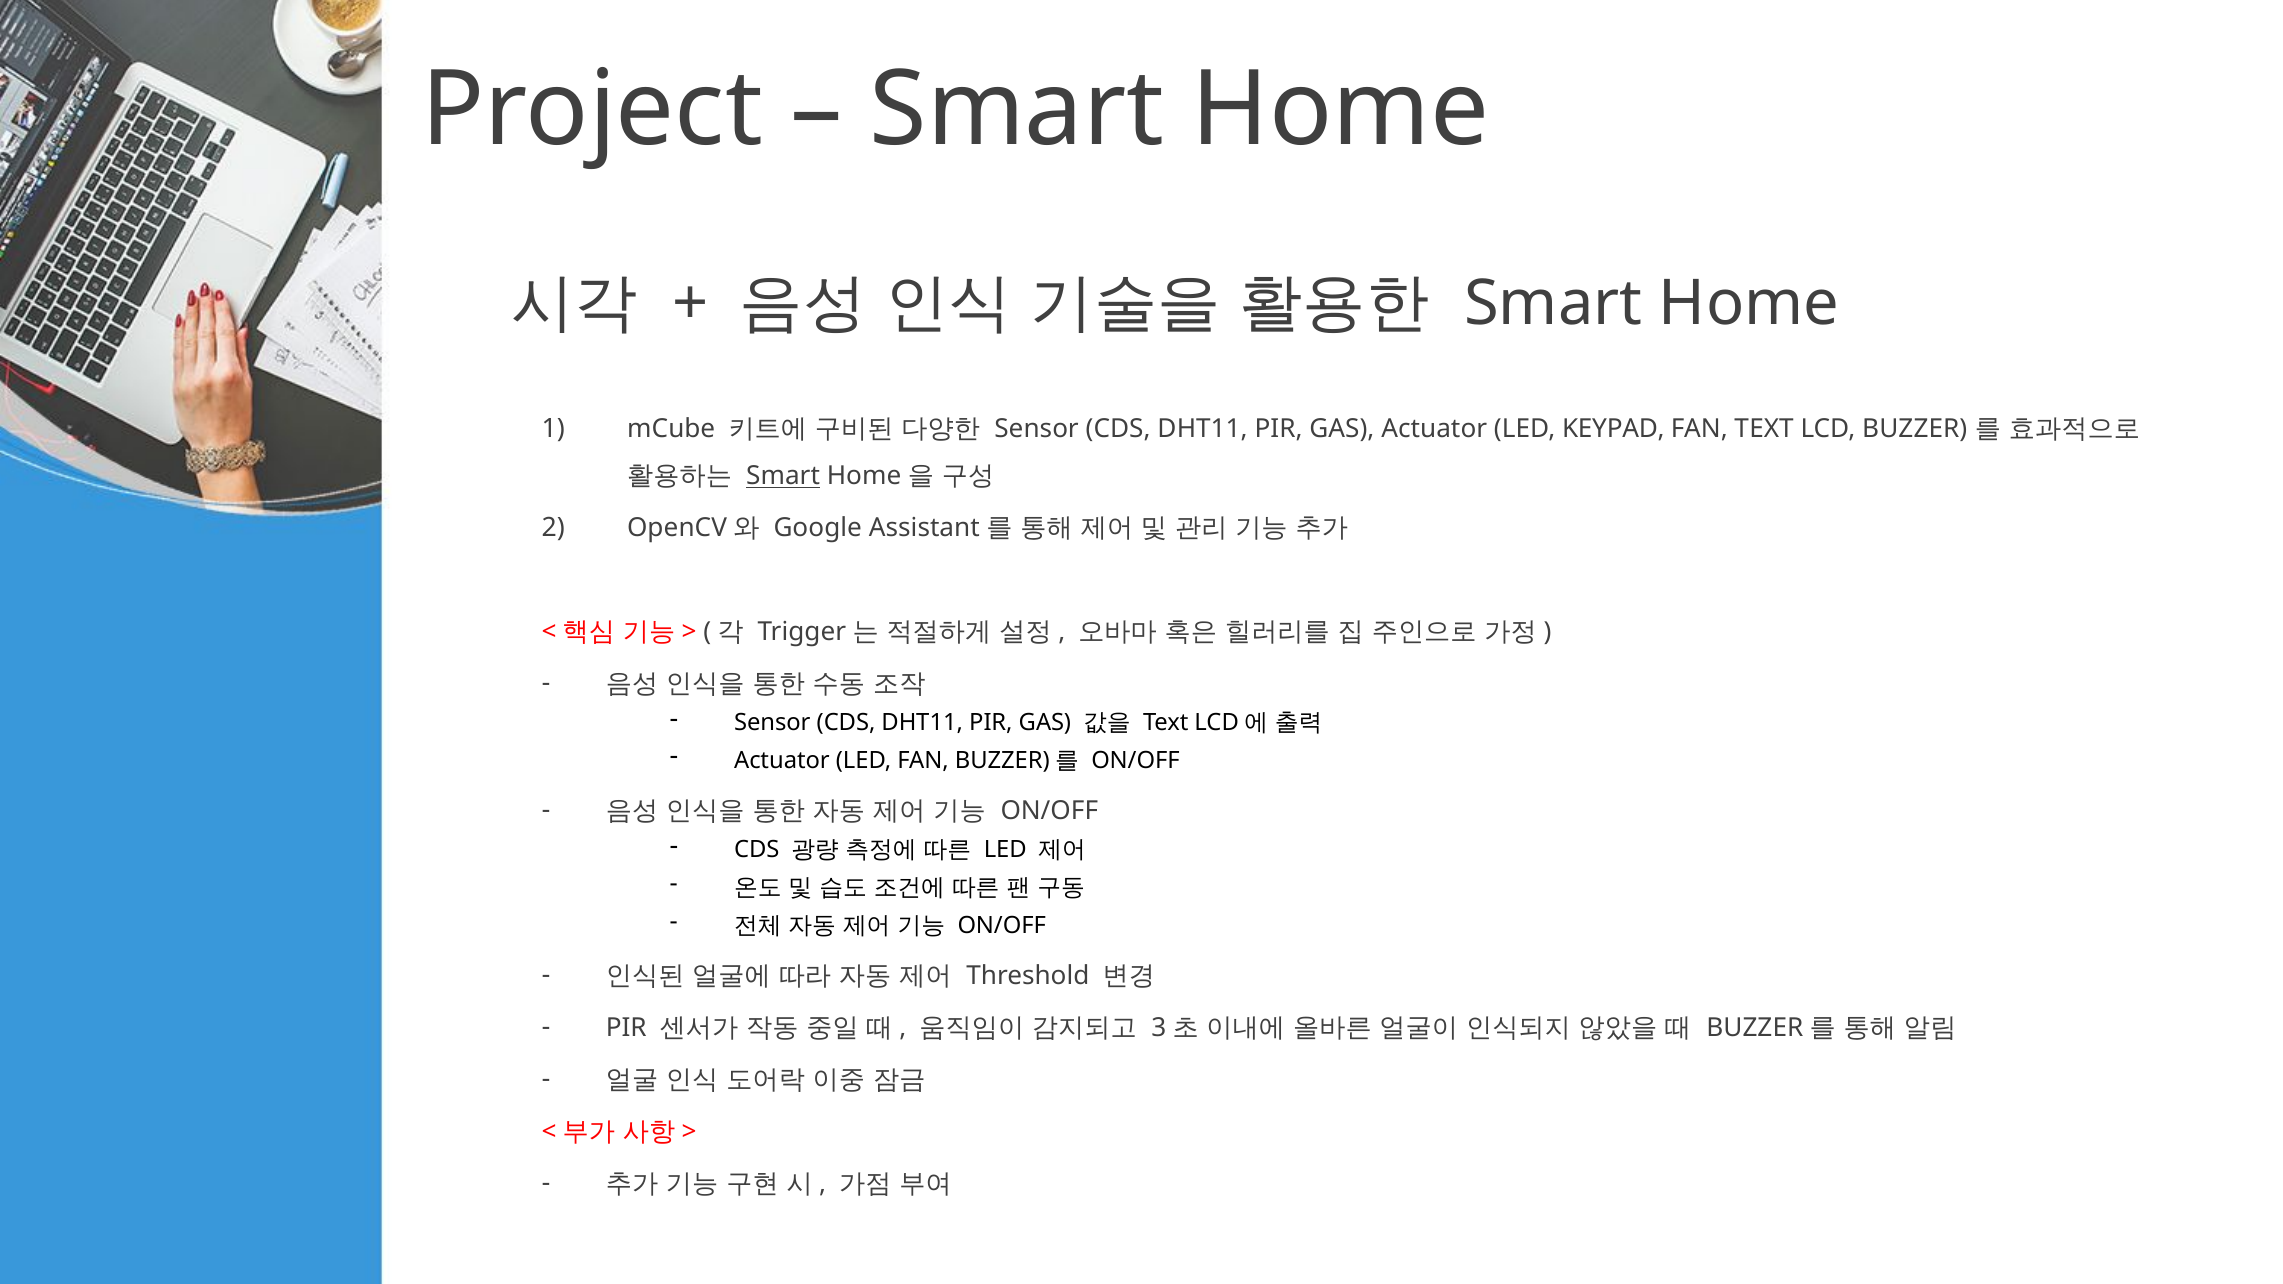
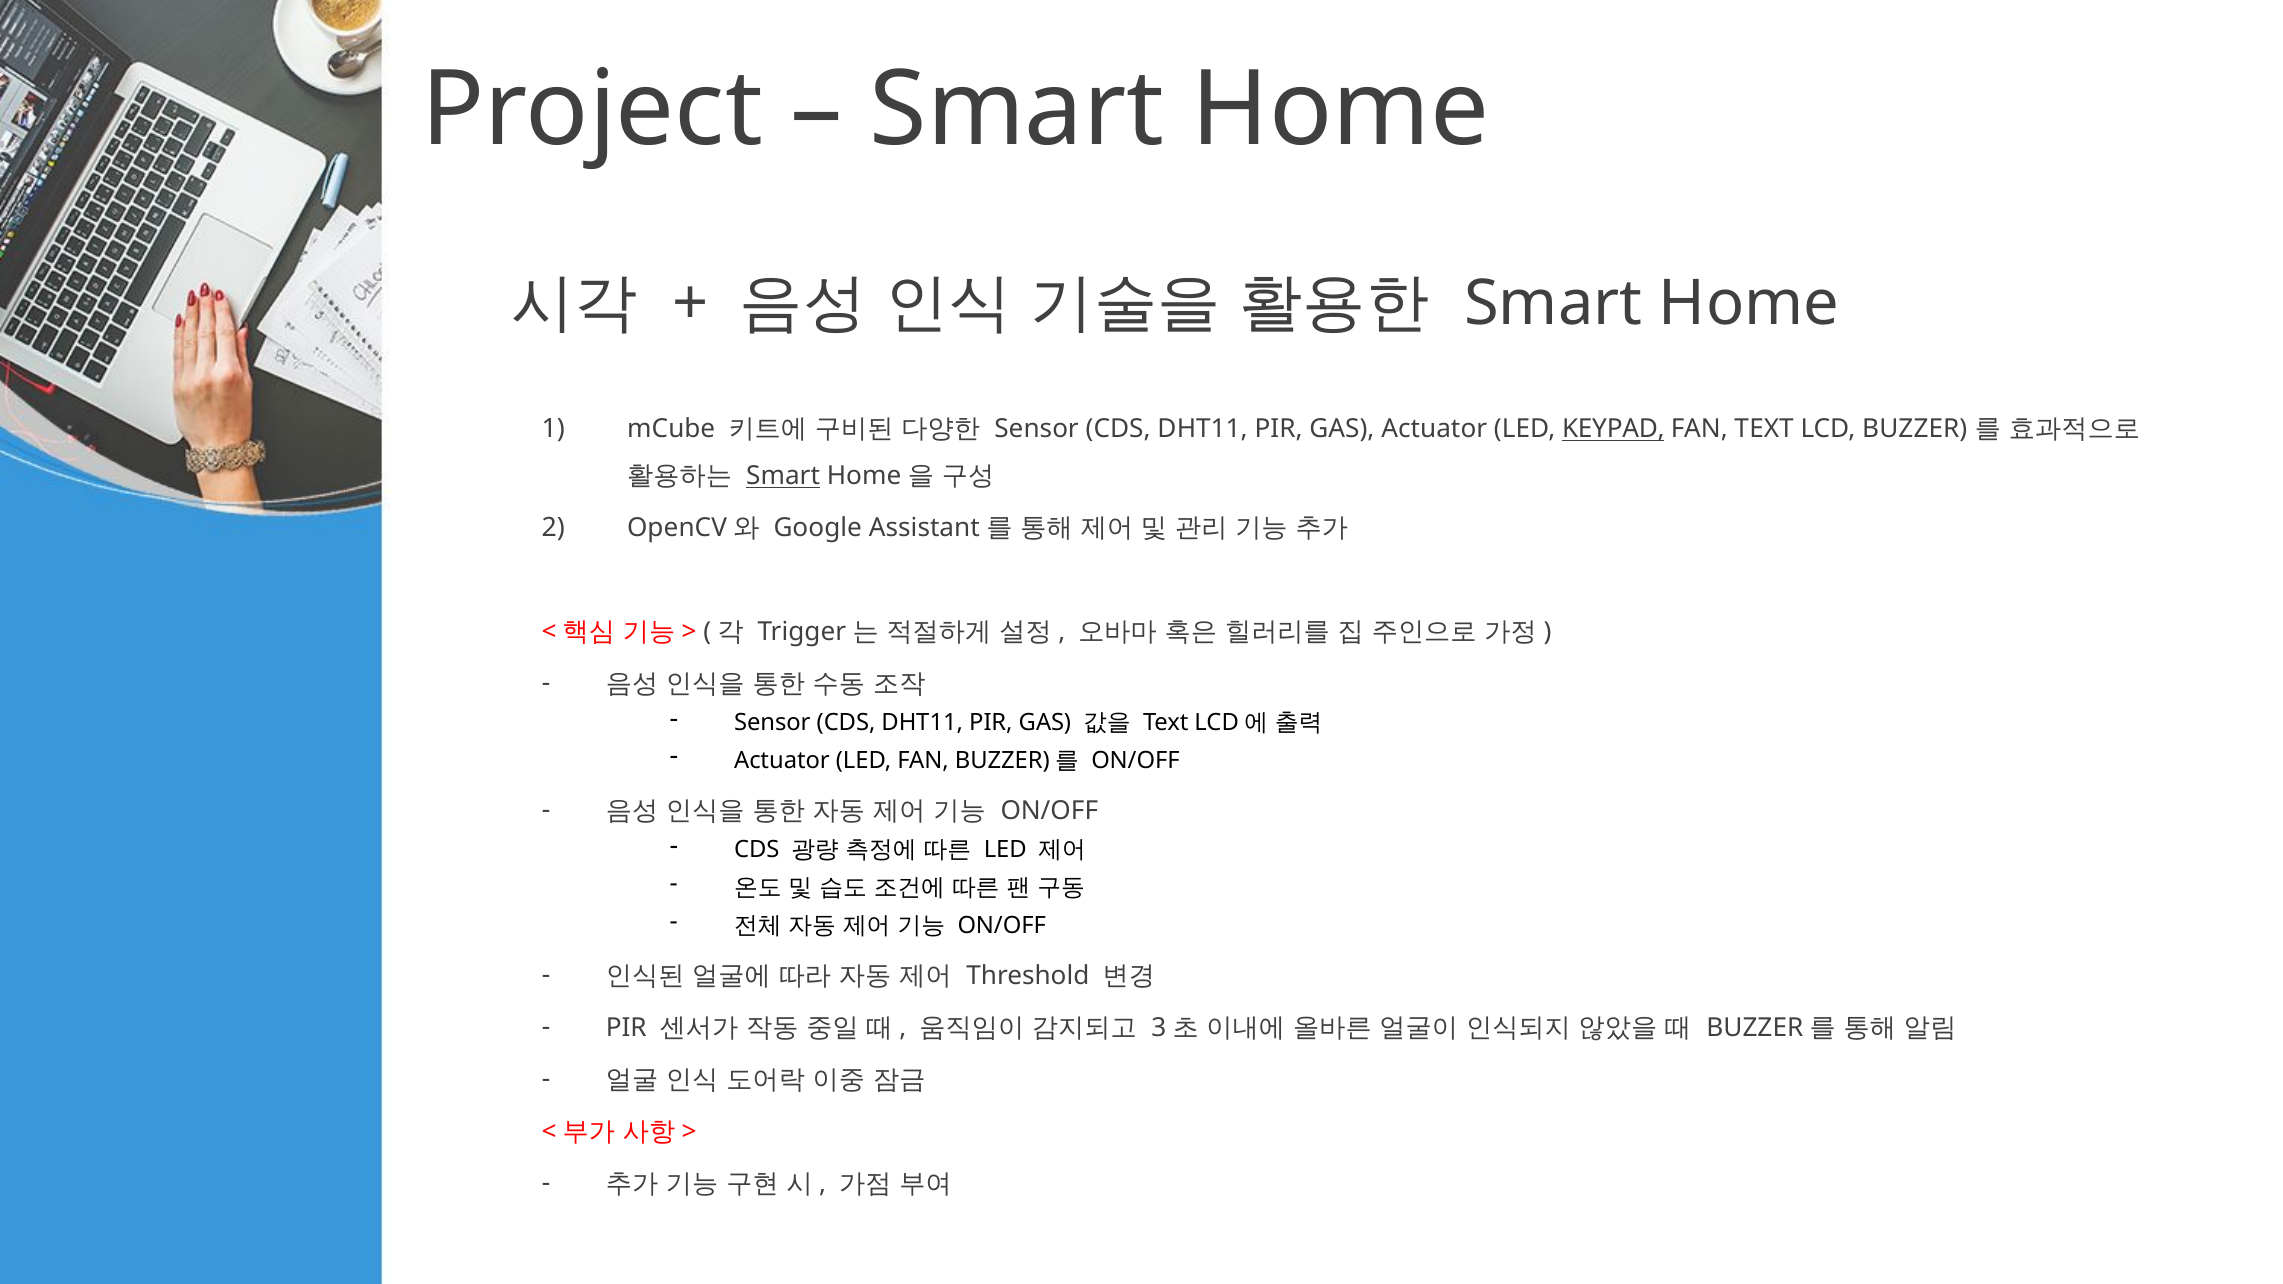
KEYPAD underline: none -> present (1613, 429)
